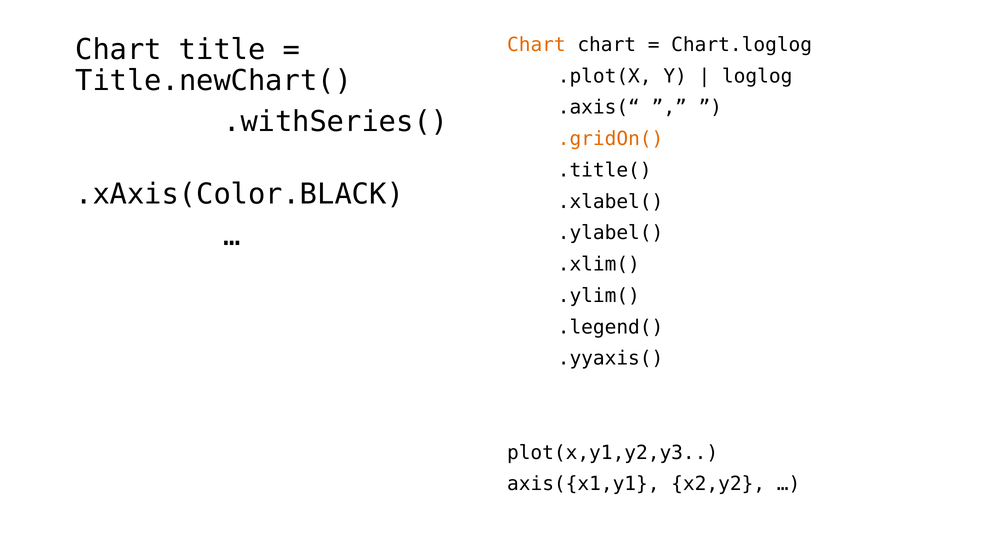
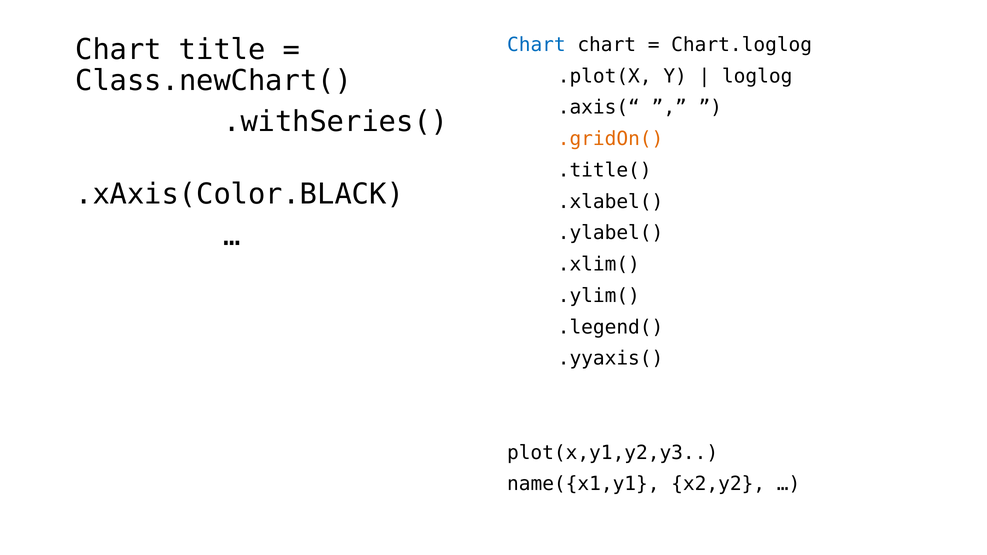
Chart colour: orange -> blue (536, 45)
Title.newChart(: Title.newChart( -> Class.newChart( (214, 81)
axis({x1,y1: axis({x1,y1 -> name({x1,y1 (583, 484)
